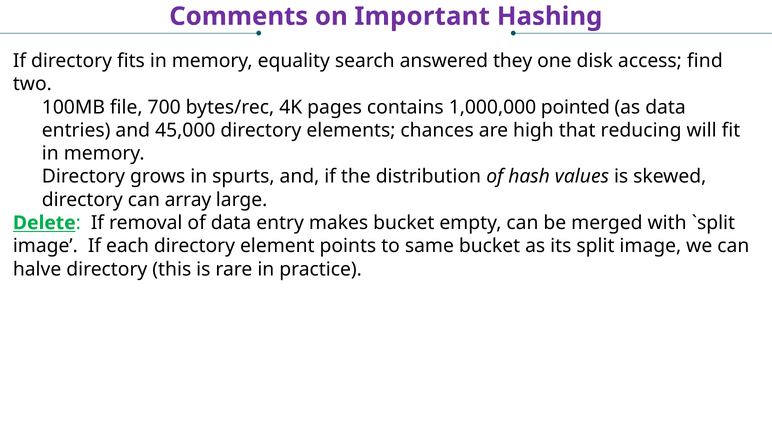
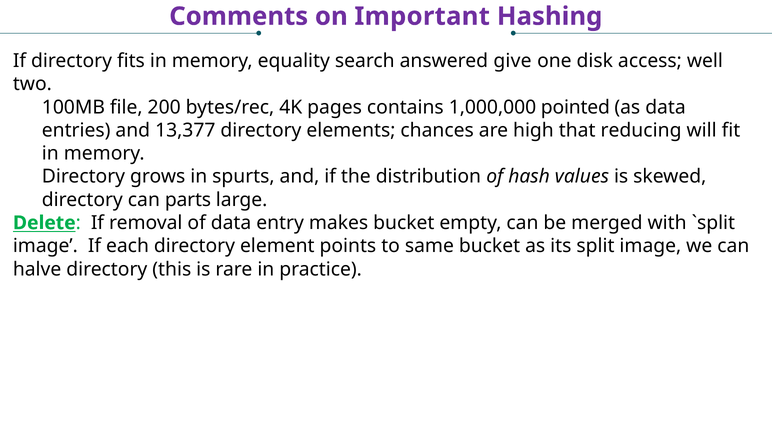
they: they -> give (512, 61)
find: find -> well (705, 61)
700: 700 -> 200 (164, 107)
45,000: 45,000 -> 13,377 (185, 130)
array: array -> parts (188, 200)
